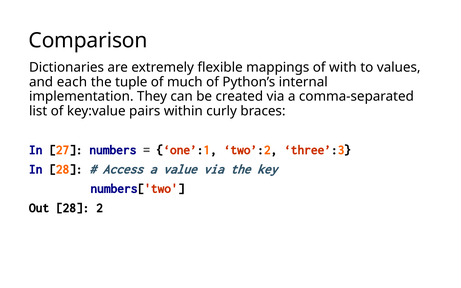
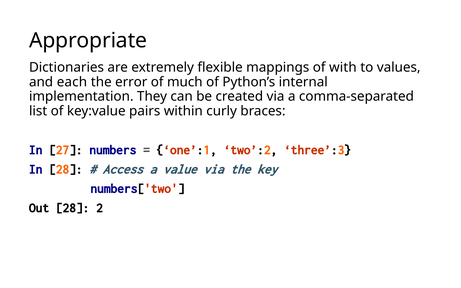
Comparison: Comparison -> Appropriate (88, 41)
tuple: tuple -> error (131, 82)
